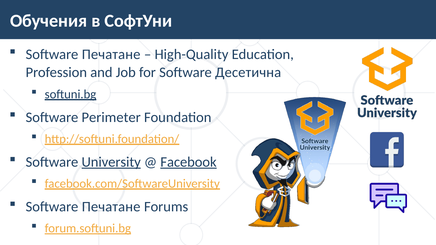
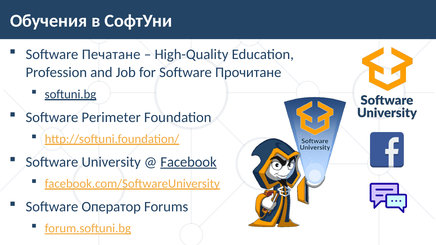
Десетична: Десетична -> Прочитане (248, 73)
University underline: present -> none (111, 162)
Печатане: Печатане -> Оператор (111, 207)
